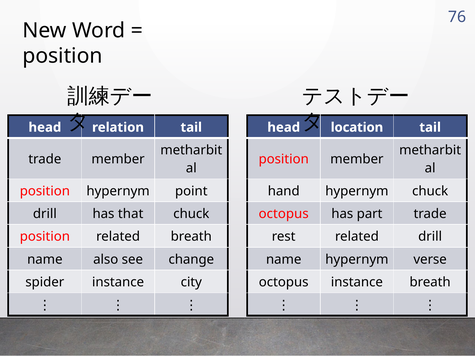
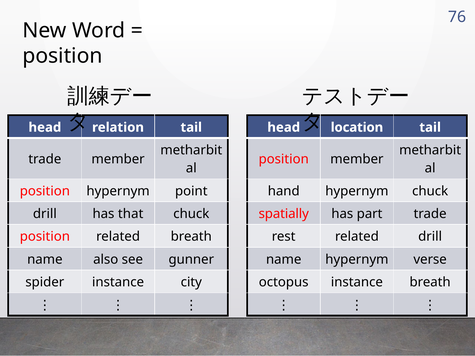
octopus: octopus -> spatially (284, 214)
change: change -> gunner (191, 260)
